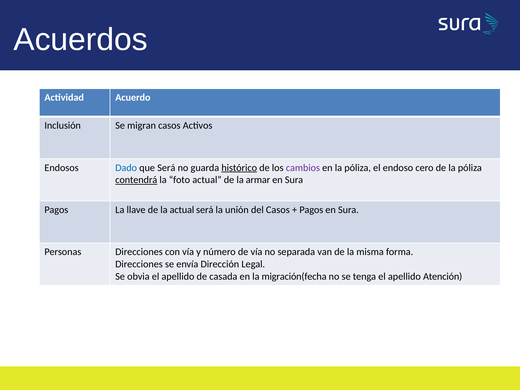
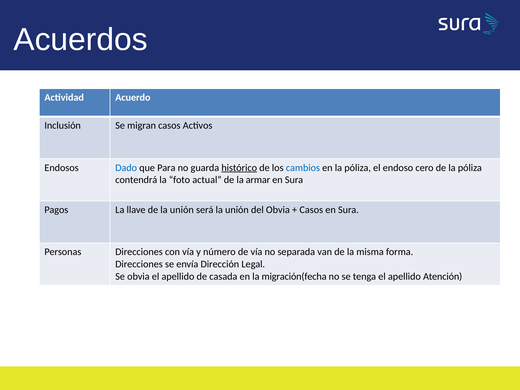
que Será: Será -> Para (166, 168)
cambios colour: purple -> blue (303, 168)
contendrá underline: present -> none (136, 180)
de la actual: actual -> unión (182, 210)
del Casos: Casos -> Obvia (278, 210)
Pagos: Pagos -> Casos (311, 210)
